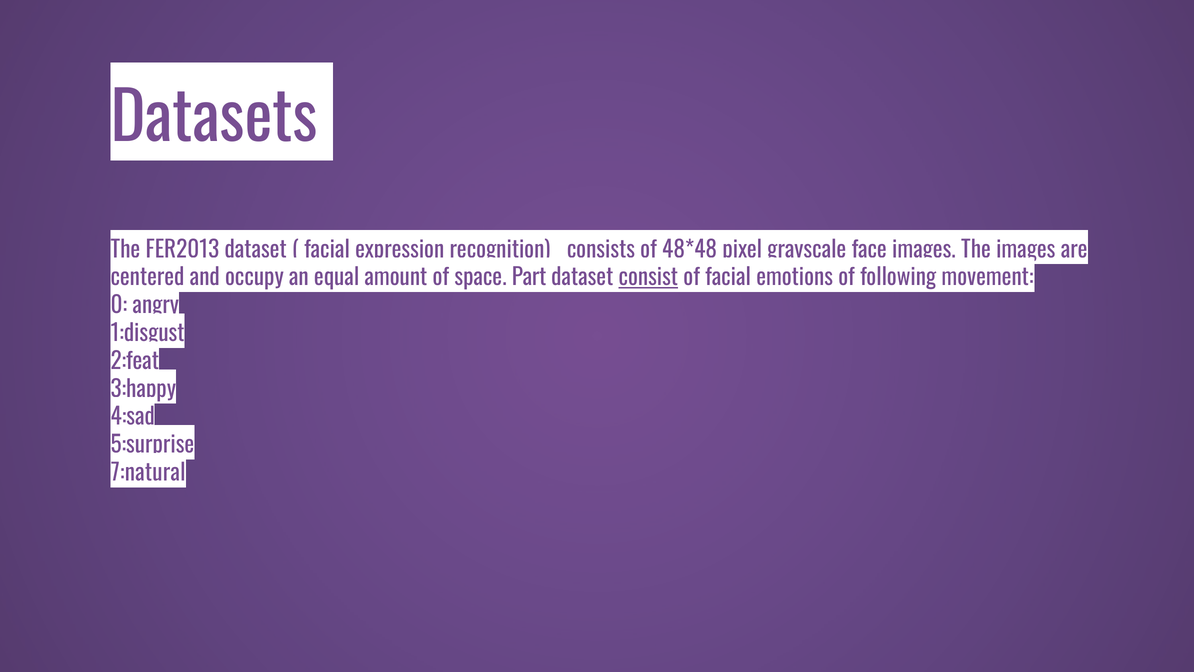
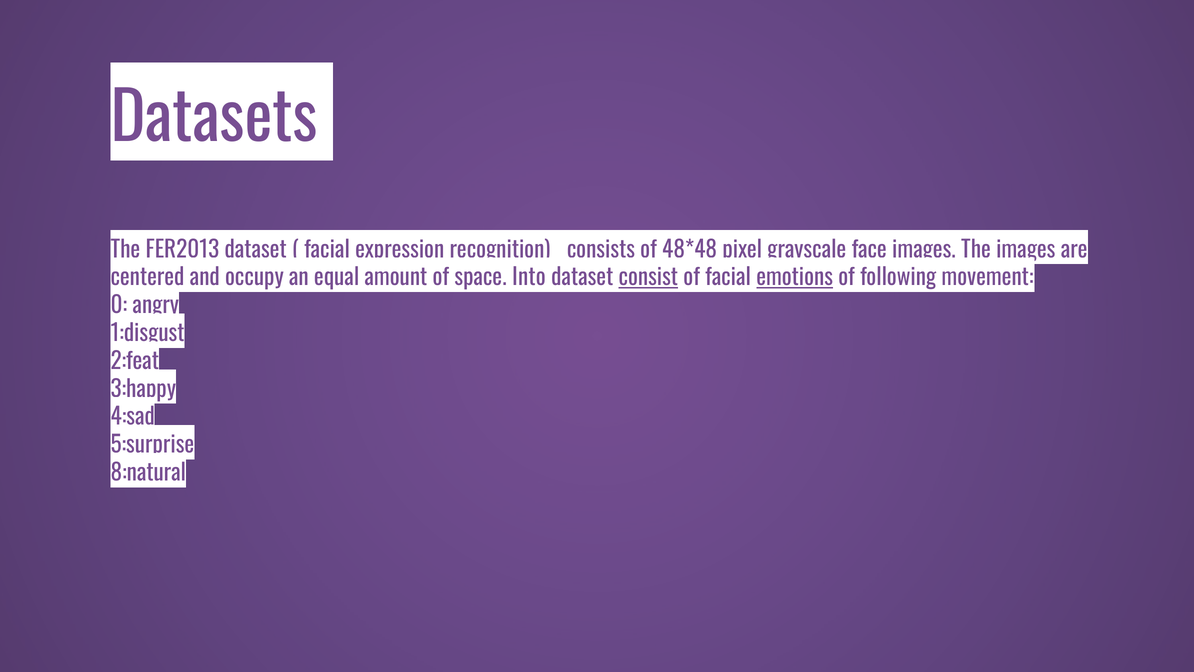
Part: Part -> Into (529, 278)
emotions underline: none -> present (795, 278)
7:natural: 7:natural -> 8:natural (148, 473)
